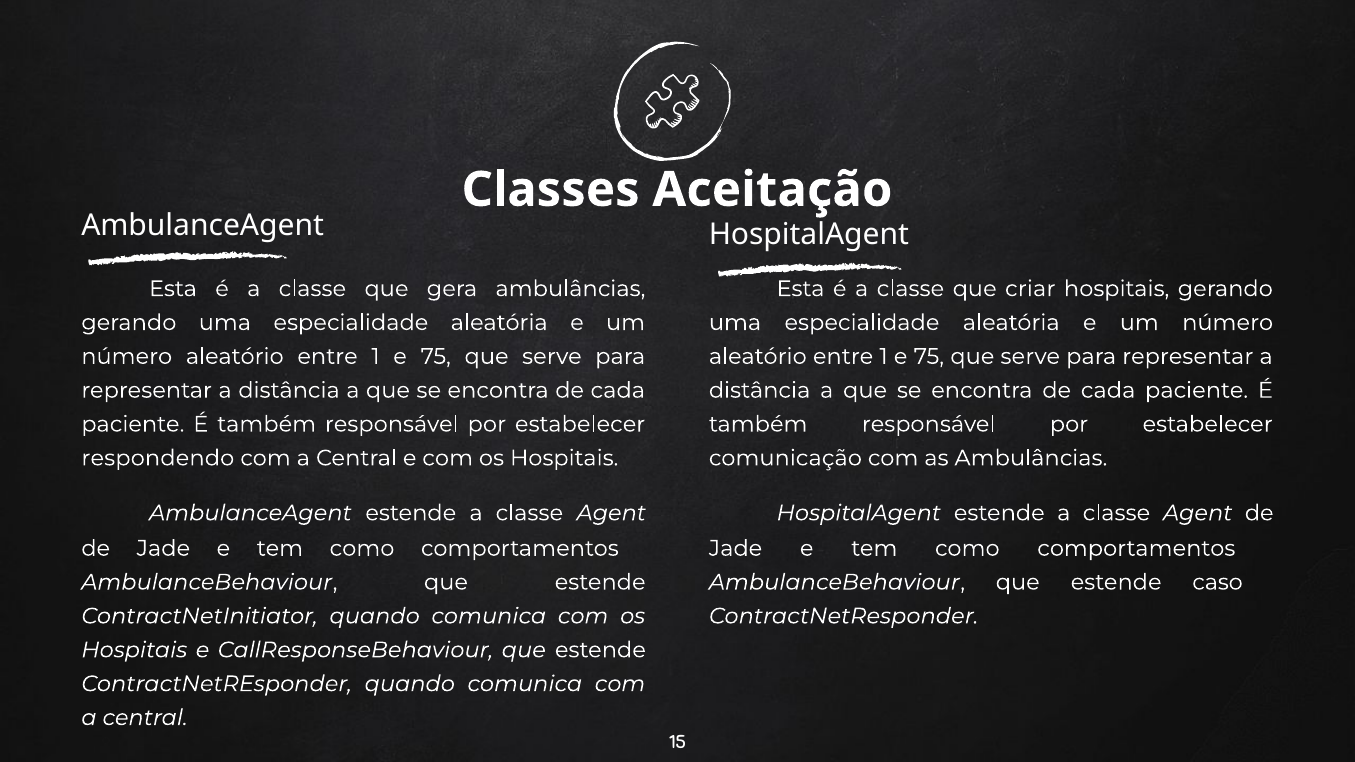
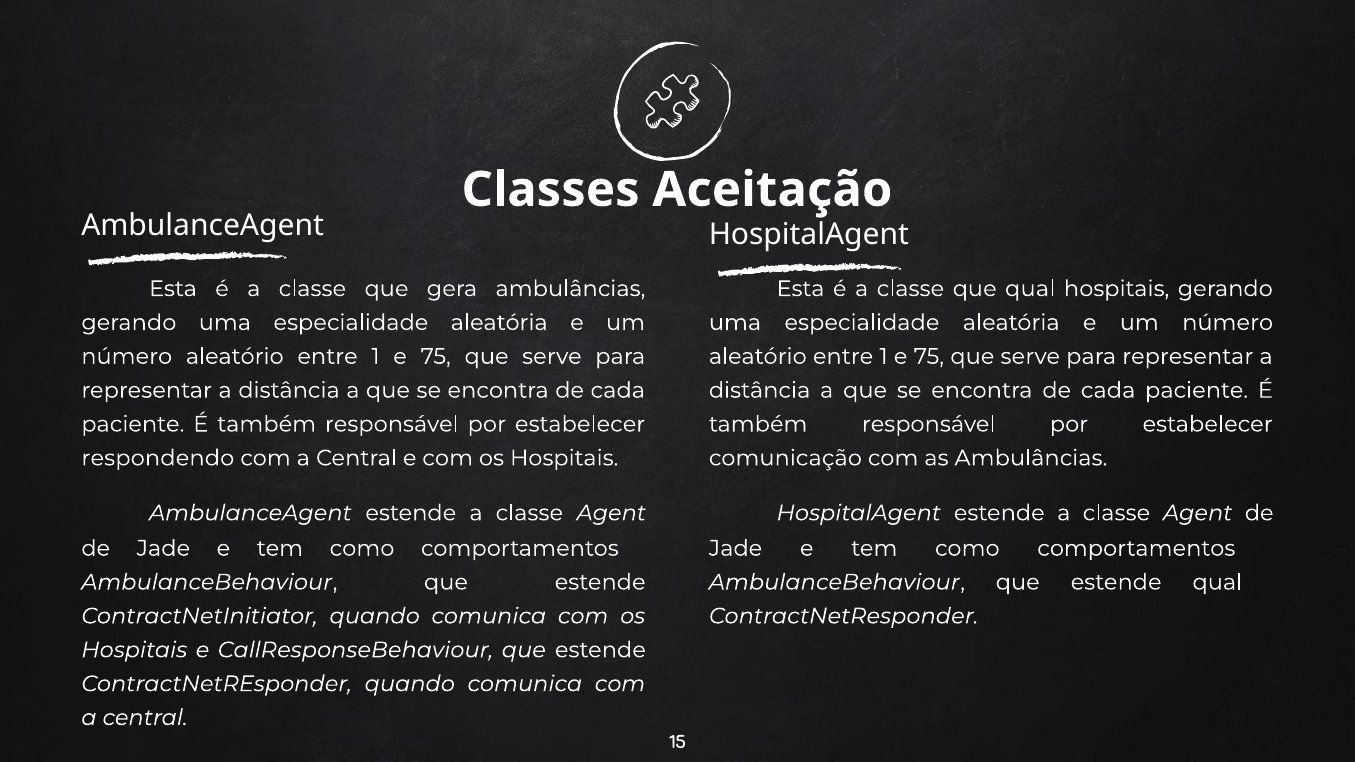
que criar: criar -> qual (1030, 289)
estende caso: caso -> qual (1217, 582)
